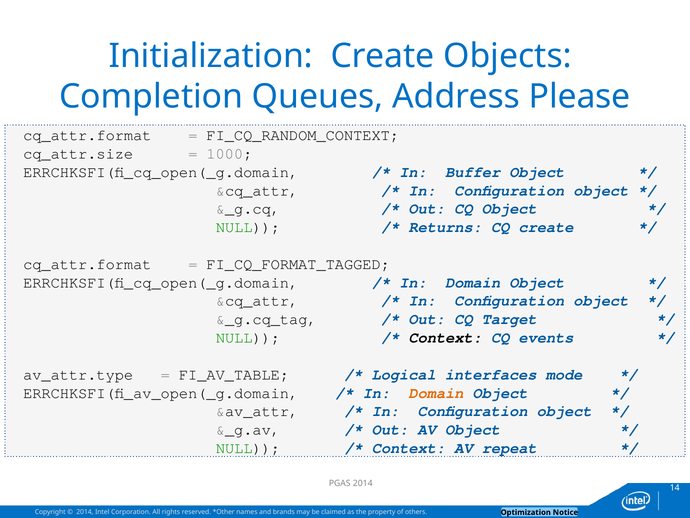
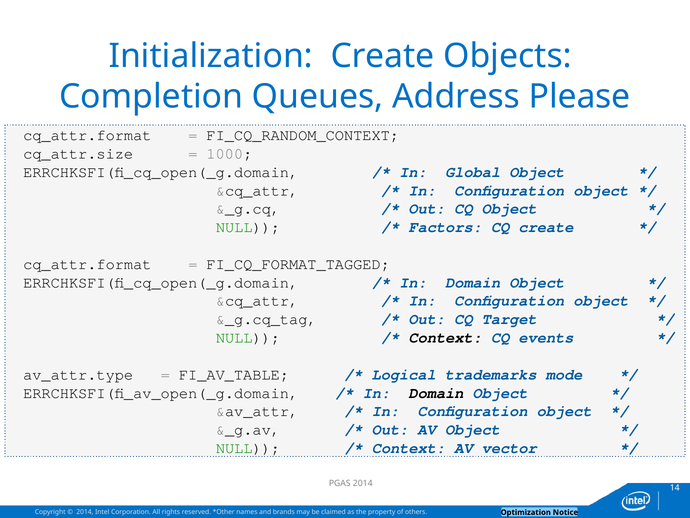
Buffer: Buffer -> Global (473, 172)
Returns: Returns -> Factors (445, 227)
interfaces: interfaces -> trademarks (491, 374)
Domain colour: orange -> black (436, 393)
repeat: repeat -> vector (509, 448)
